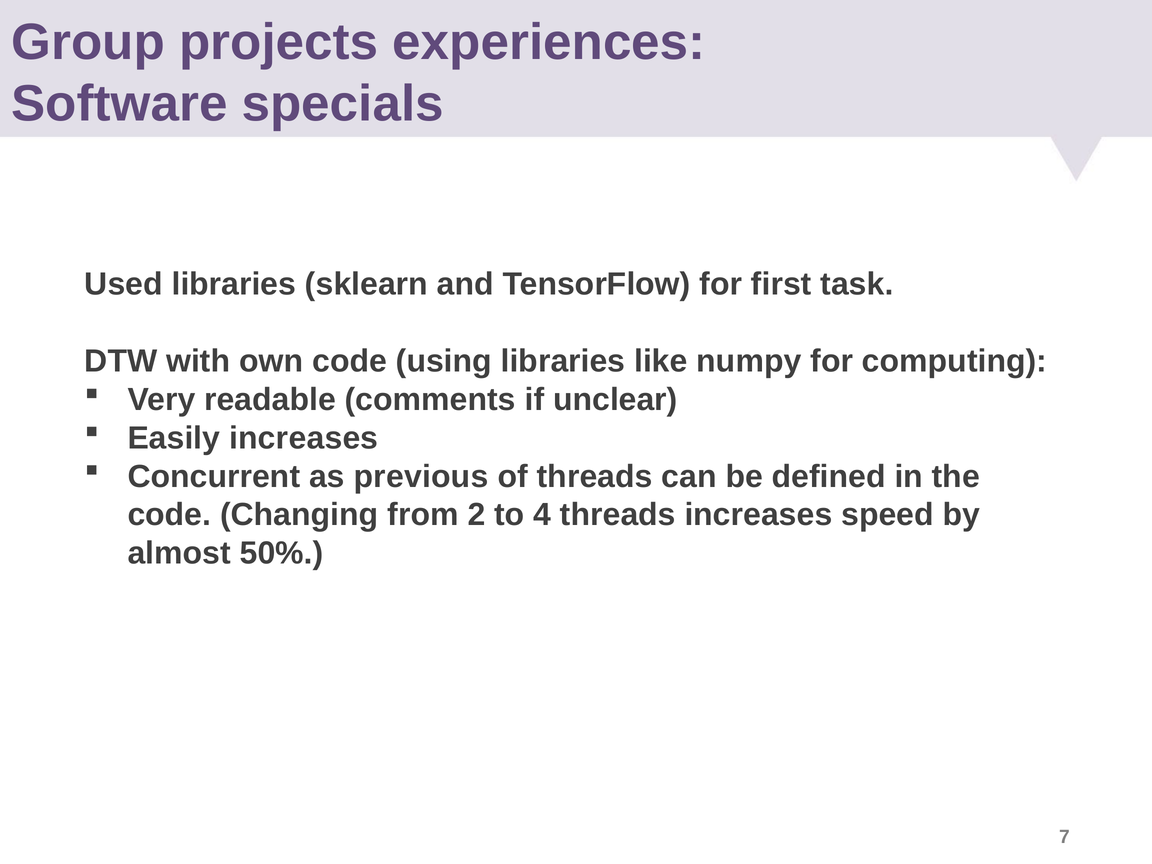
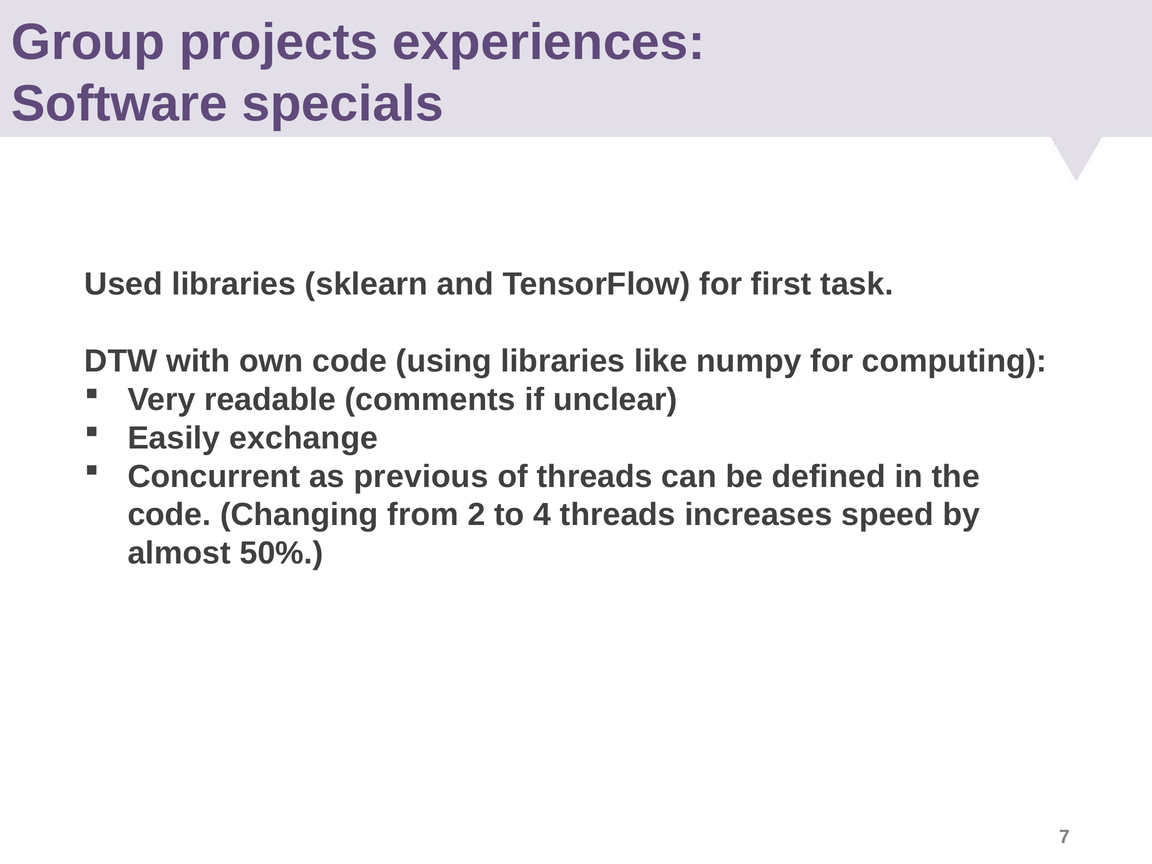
Easily increases: increases -> exchange (304, 438)
